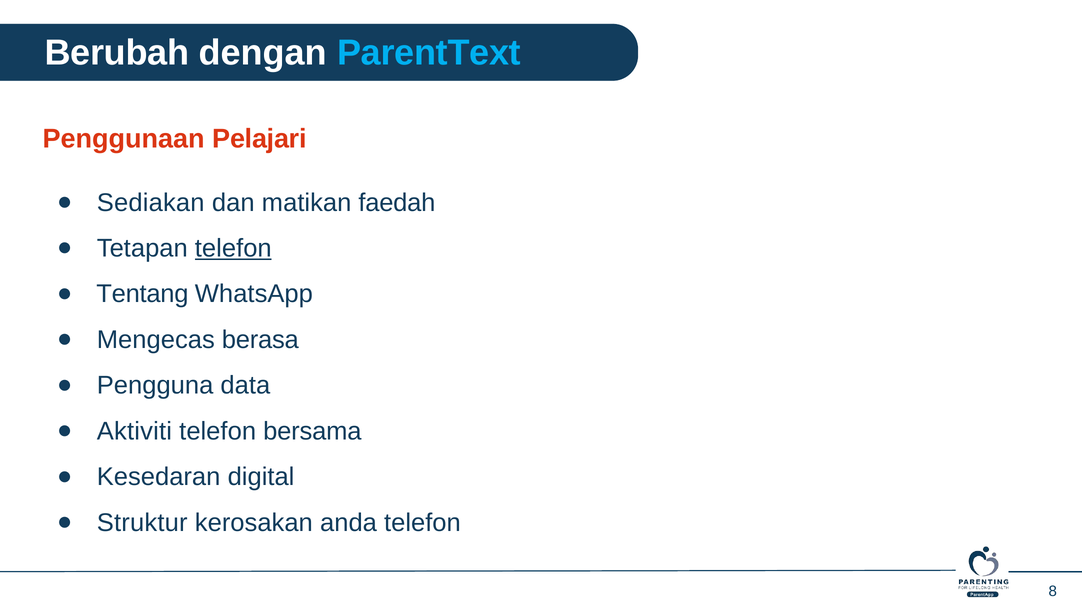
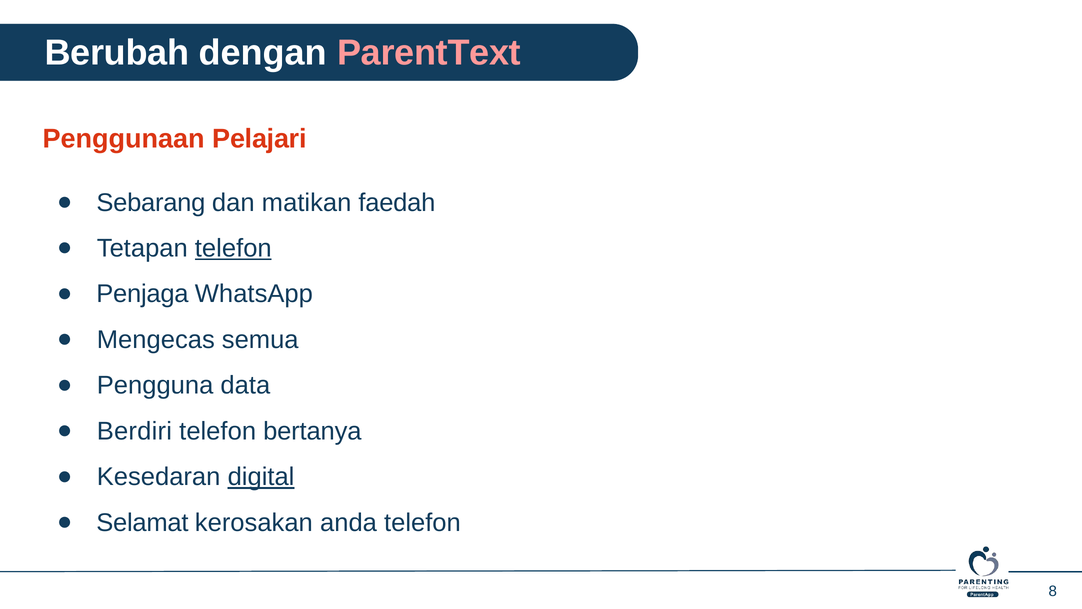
ParentText colour: light blue -> pink (429, 53)
Sediakan: Sediakan -> Sebarang (151, 202)
Tentang: Tentang -> Penjaga (142, 294)
berasa: berasa -> semua (260, 340)
Aktiviti: Aktiviti -> Berdiri (134, 431)
bersama: bersama -> bertanya (312, 431)
digital underline: none -> present (261, 477)
Struktur: Struktur -> Selamat (142, 522)
